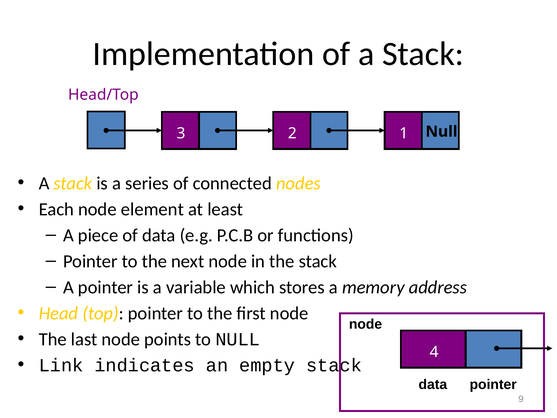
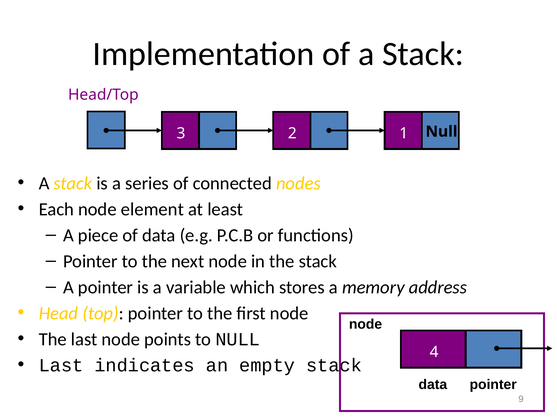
Link: Link -> Last (61, 365)
